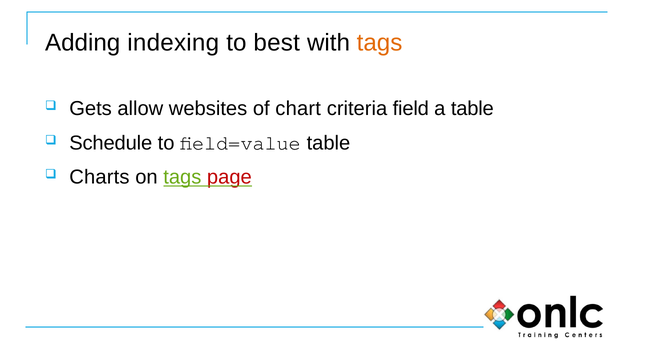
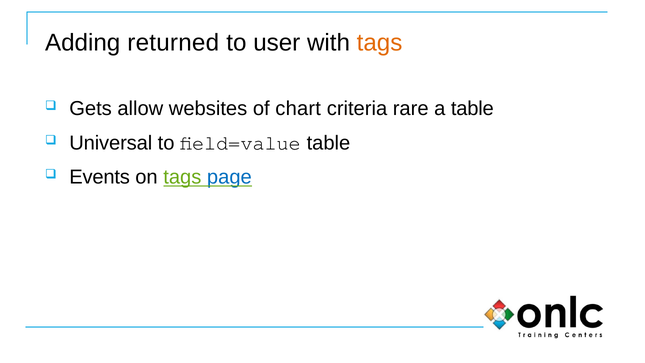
indexing: indexing -> returned (173, 43)
best: best -> user (277, 43)
field: field -> rare (411, 109)
Schedule: Schedule -> Universal (111, 143)
Charts: Charts -> Events (100, 177)
page colour: red -> blue (229, 177)
